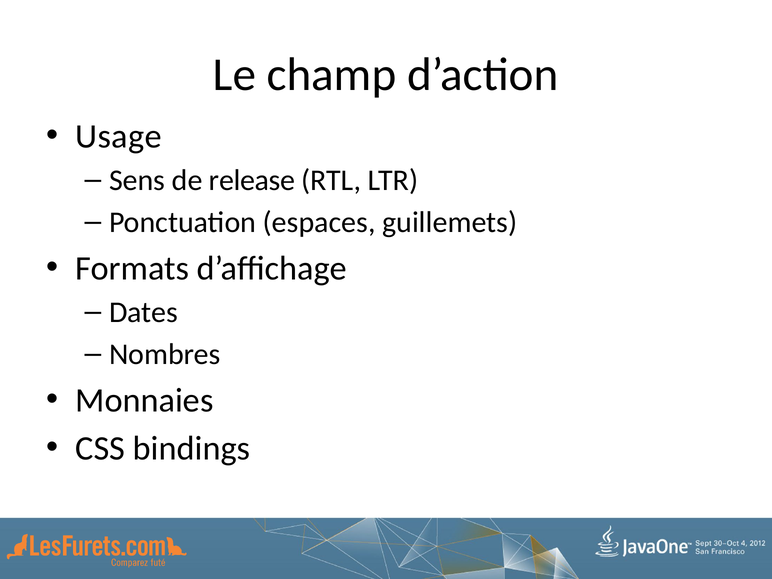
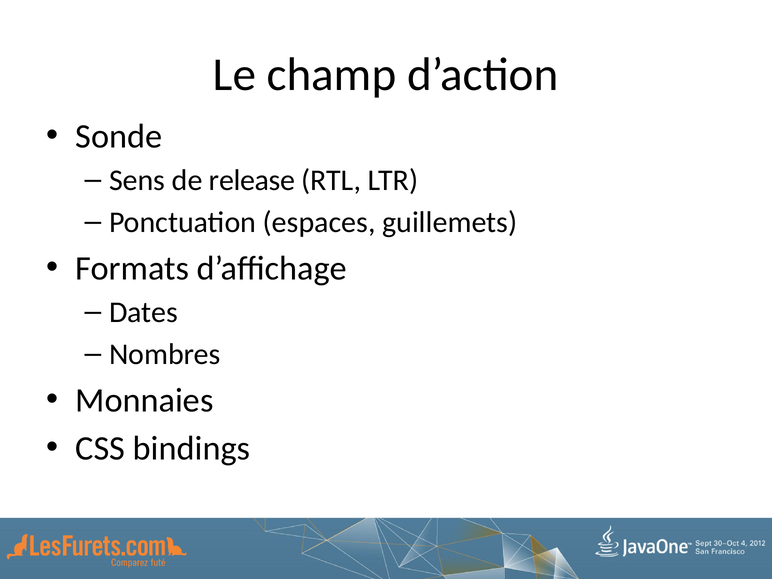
Usage: Usage -> Sonde (119, 136)
